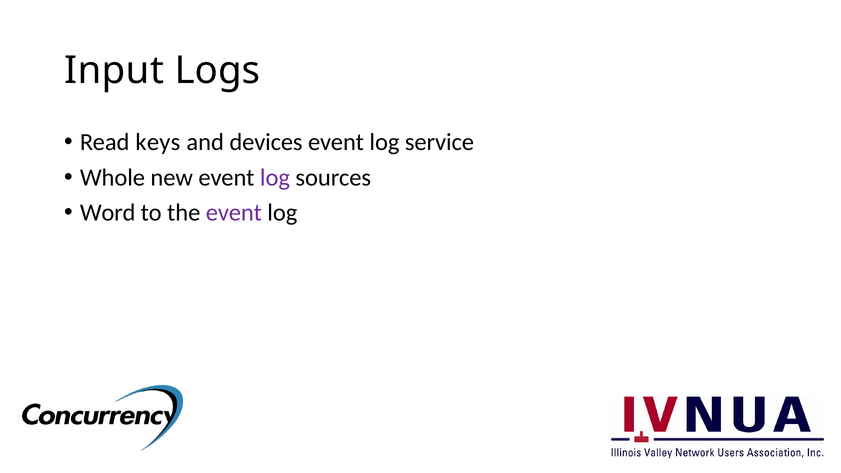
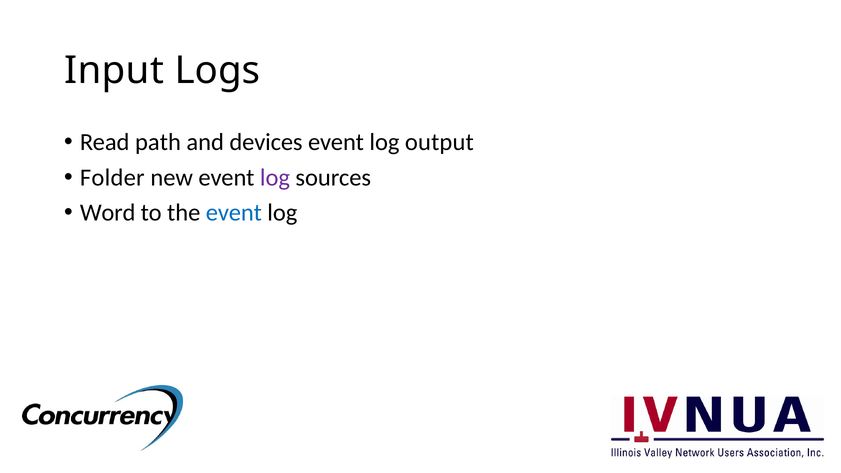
keys: keys -> path (158, 142)
service: service -> output (439, 142)
Whole: Whole -> Folder (112, 177)
event colour: purple -> blue (234, 213)
